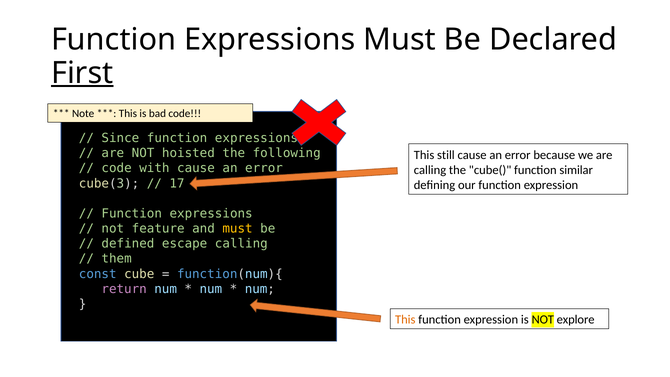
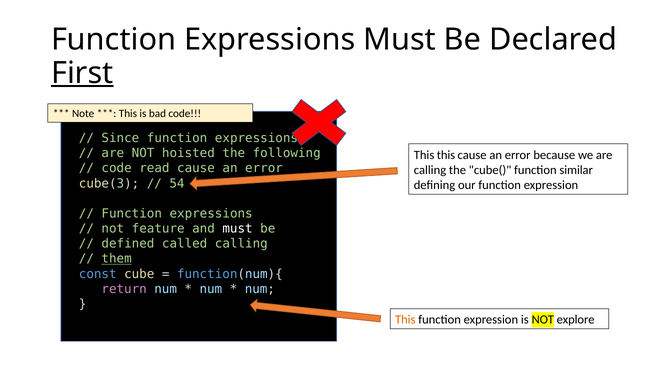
This still: still -> this (446, 155)
with: with -> read (154, 168)
17: 17 -> 54 (177, 183)
must colour: yellow -> white (238, 229)
escape: escape -> called (185, 244)
them underline: none -> present (117, 259)
